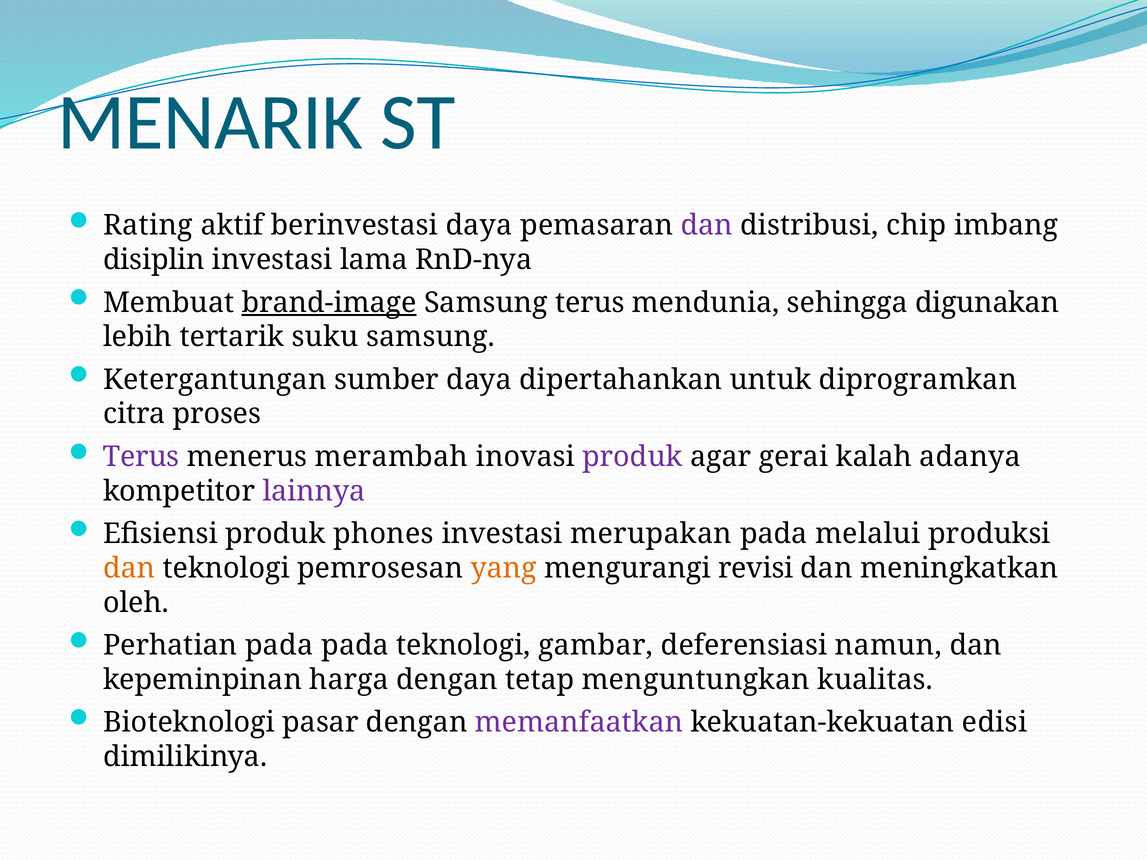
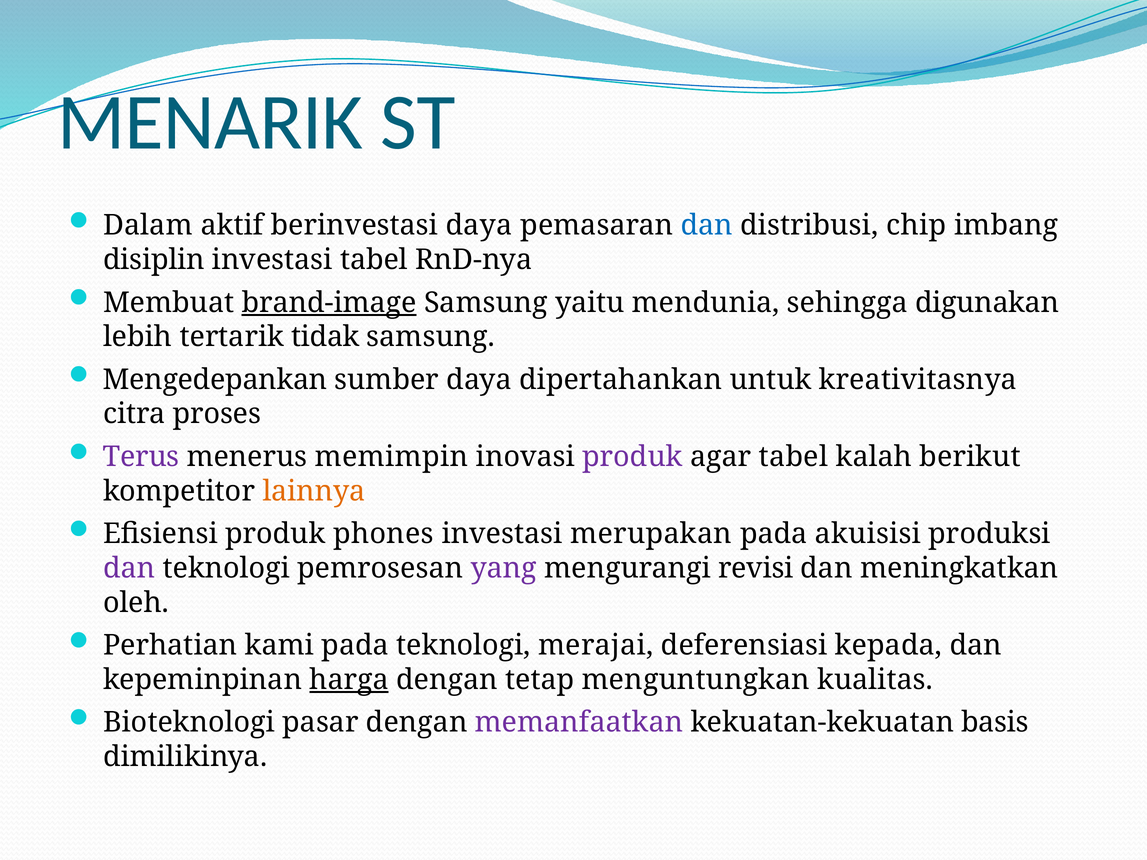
Rating: Rating -> Dalam (148, 226)
dan colour: purple -> blue (707, 226)
investasi lama: lama -> tabel (374, 260)
Samsung terus: terus -> yaitu (590, 303)
suku: suku -> tidak (325, 337)
Ketergantungan: Ketergantungan -> Mengedepankan (215, 380)
diprogramkan: diprogramkan -> kreativitasnya (918, 380)
merambah: merambah -> memimpin (391, 457)
agar gerai: gerai -> tabel (793, 457)
adanya: adanya -> berikut (970, 457)
lainnya colour: purple -> orange (314, 491)
melalui: melalui -> akuisisi (868, 534)
dan colour: orange -> purple (129, 568)
yang colour: orange -> purple (504, 568)
Perhatian pada: pada -> kami (279, 645)
gambar: gambar -> merajai (596, 645)
namun: namun -> kepada (889, 645)
harga underline: none -> present (349, 680)
edisi: edisi -> basis (995, 722)
